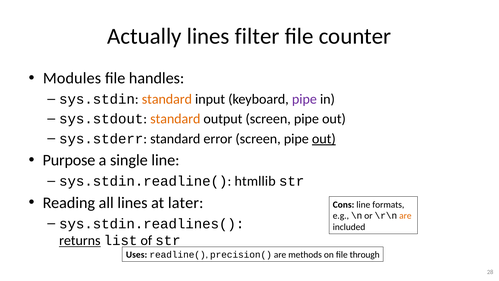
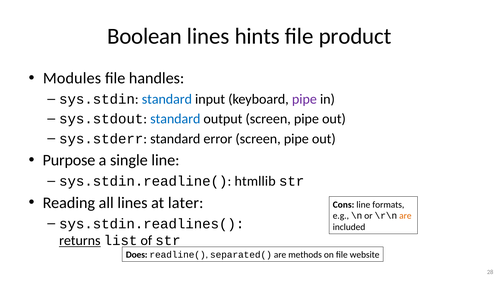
Actually: Actually -> Boolean (145, 36)
filter: filter -> hints (257, 36)
counter: counter -> product (355, 36)
standard colour: orange -> blue (167, 99)
standard colour: orange -> blue (175, 119)
out underline: present -> none (324, 139)
Uses: Uses -> Does (137, 255)
precision(: precision( -> separated( (241, 255)
through: through -> website (365, 255)
